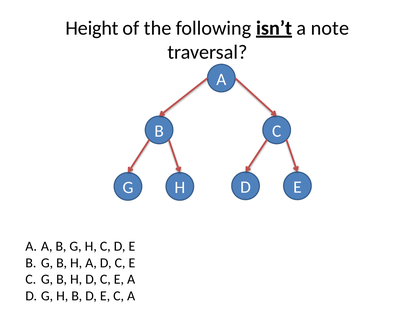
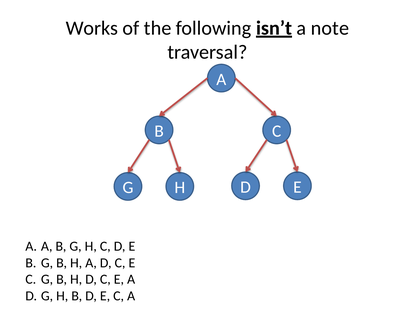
Height: Height -> Works (92, 28)
